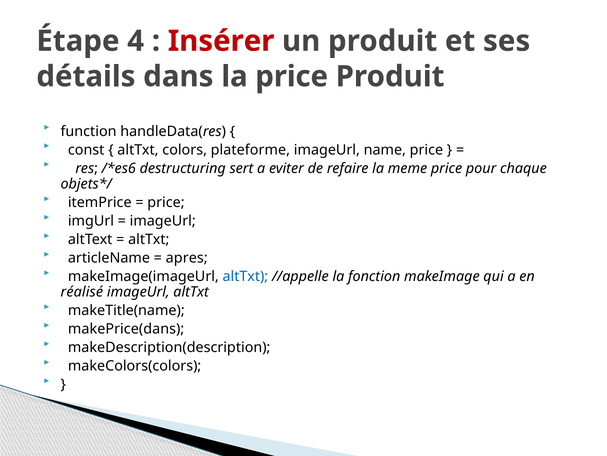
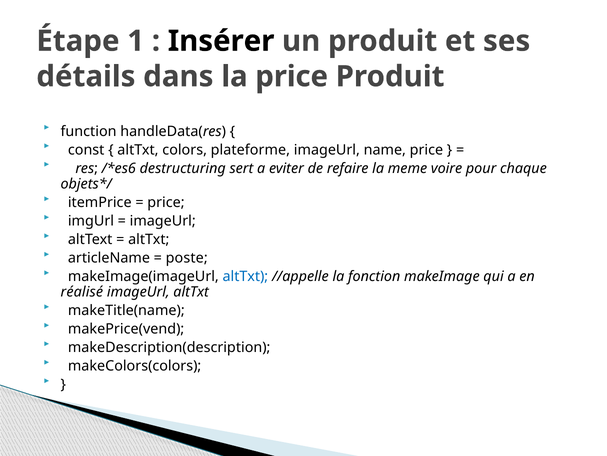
4: 4 -> 1 (136, 41)
Insérer colour: red -> black (221, 41)
meme price: price -> voire (447, 168)
apres: apres -> poste (187, 258)
makePrice(dans: makePrice(dans -> makePrice(vend (126, 329)
